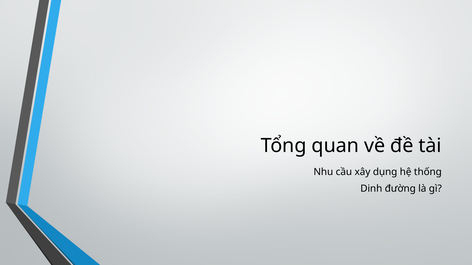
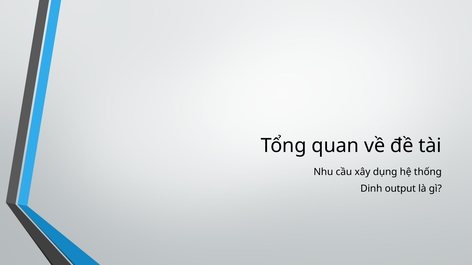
đường: đường -> output (400, 189)
